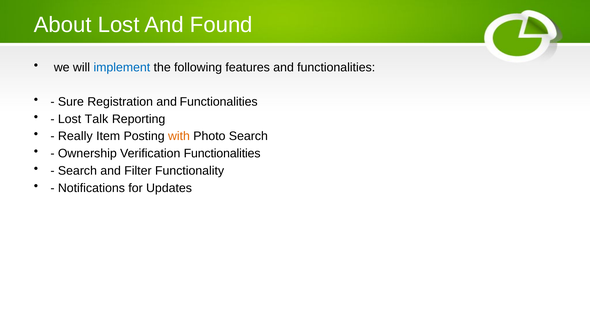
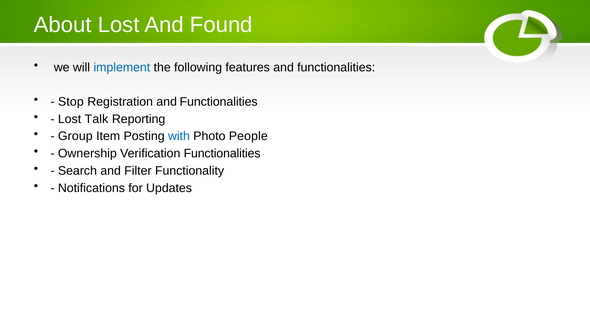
Sure: Sure -> Stop (71, 102)
Really: Really -> Group (75, 136)
with colour: orange -> blue (179, 136)
Photo Search: Search -> People (248, 136)
